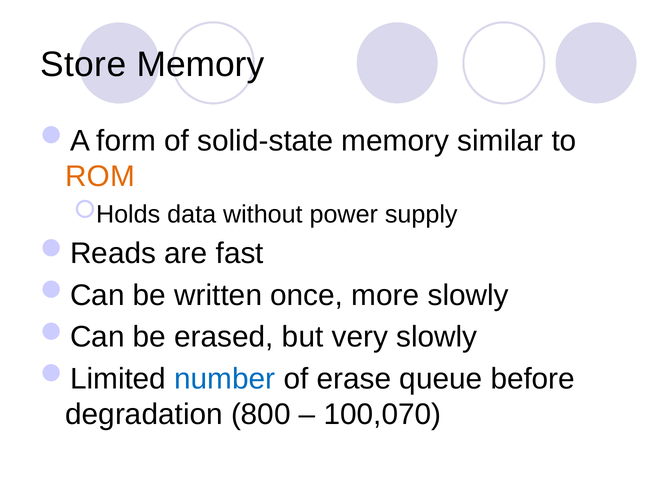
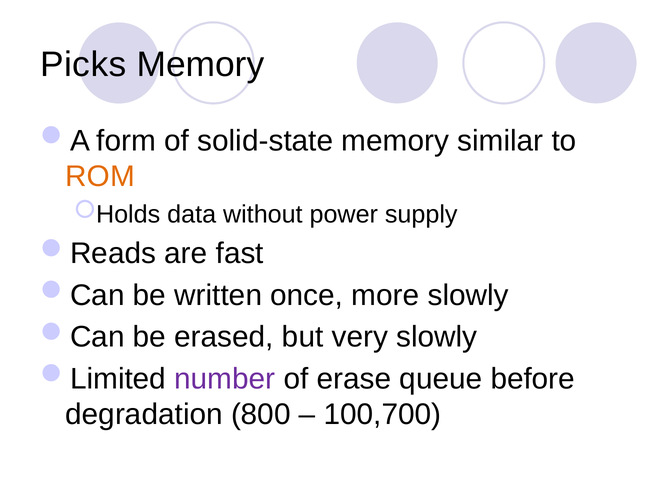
Store: Store -> Picks (83, 64)
number colour: blue -> purple (225, 378)
100,070: 100,070 -> 100,700 (382, 414)
